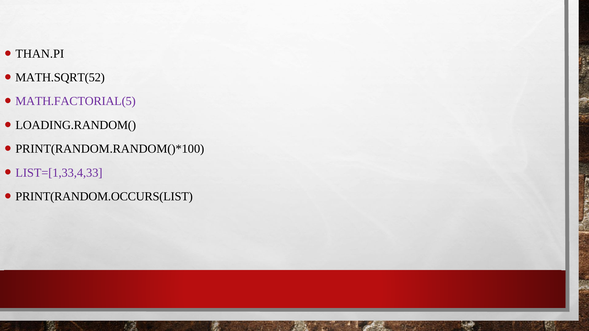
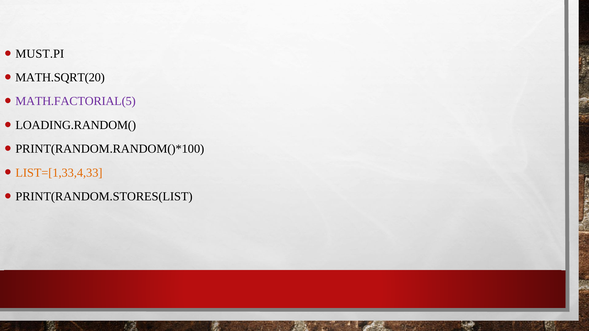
THAN.PI: THAN.PI -> MUST.PI (40, 54)
MATH.SQRT(52: MATH.SQRT(52 -> MATH.SQRT(20 (60, 78)
LIST=[1,33,4,33 colour: purple -> orange (59, 173)
PRINT(RANDOM.OCCURS(LIST: PRINT(RANDOM.OCCURS(LIST -> PRINT(RANDOM.STORES(LIST (104, 197)
